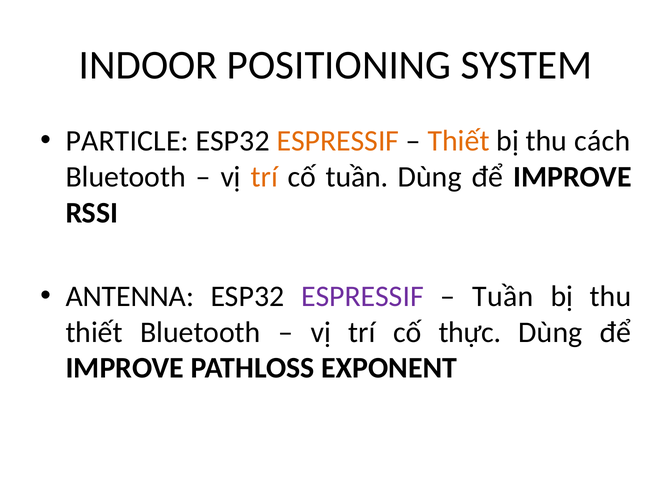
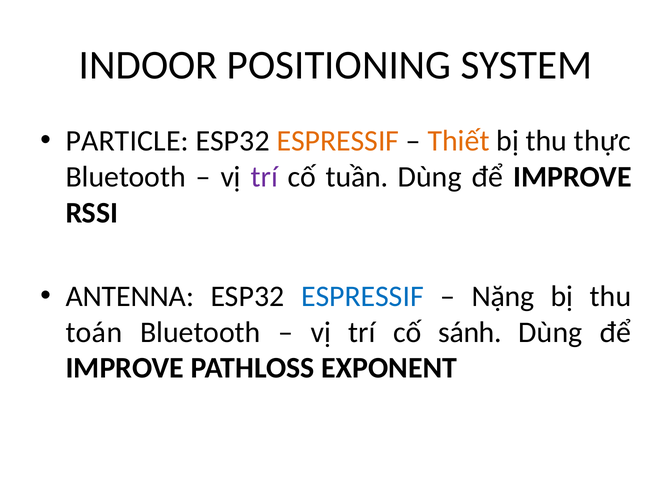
cách: cách -> thực (602, 141)
trí colour: orange -> purple (264, 177)
ESPRESSIF colour: purple -> blue (362, 296)
Tuần: Tuần -> Nặng (503, 296)
thiết: thiết -> toán (94, 332)
thực: thực -> sánh (470, 332)
